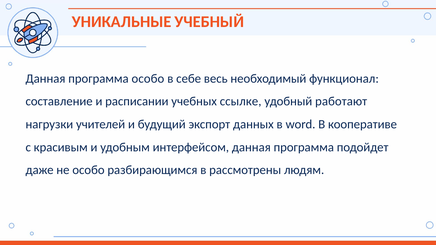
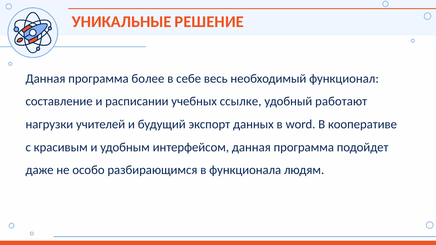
УЧЕБНЫЙ: УЧЕБНЫЙ -> РЕШЕНИЕ (209, 22)
программа особо: особо -> более (148, 79)
рассмотрены: рассмотрены -> функционала (245, 170)
